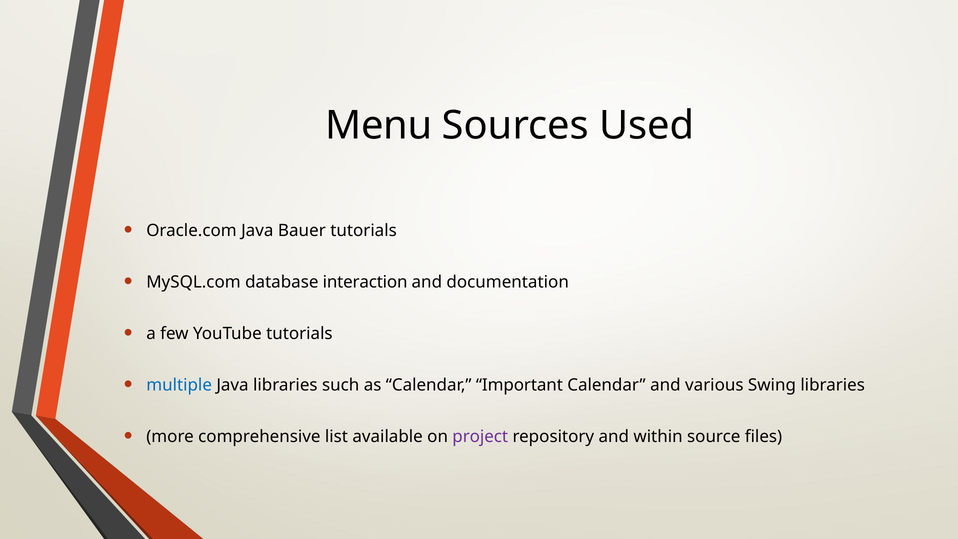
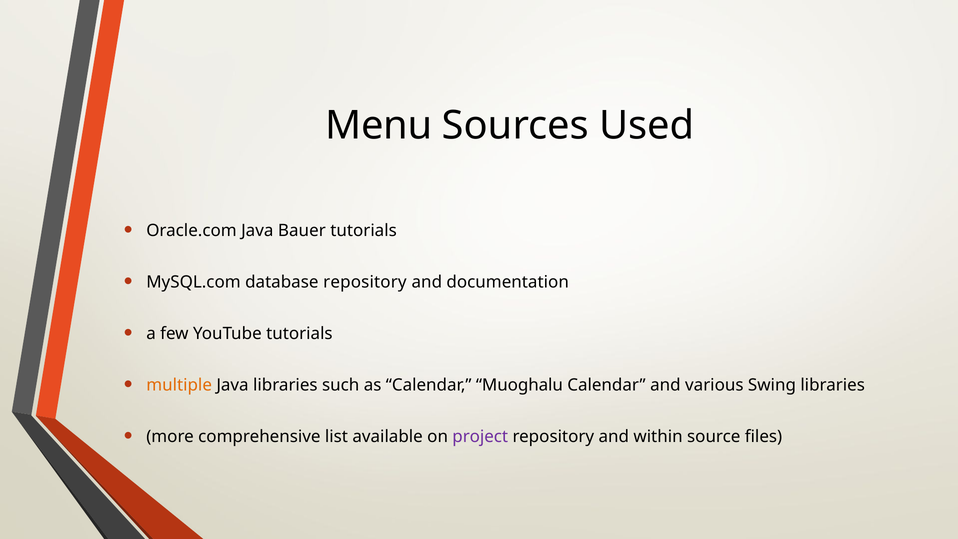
database interaction: interaction -> repository (365, 282)
multiple colour: blue -> orange (179, 385)
Important: Important -> Muoghalu (519, 385)
